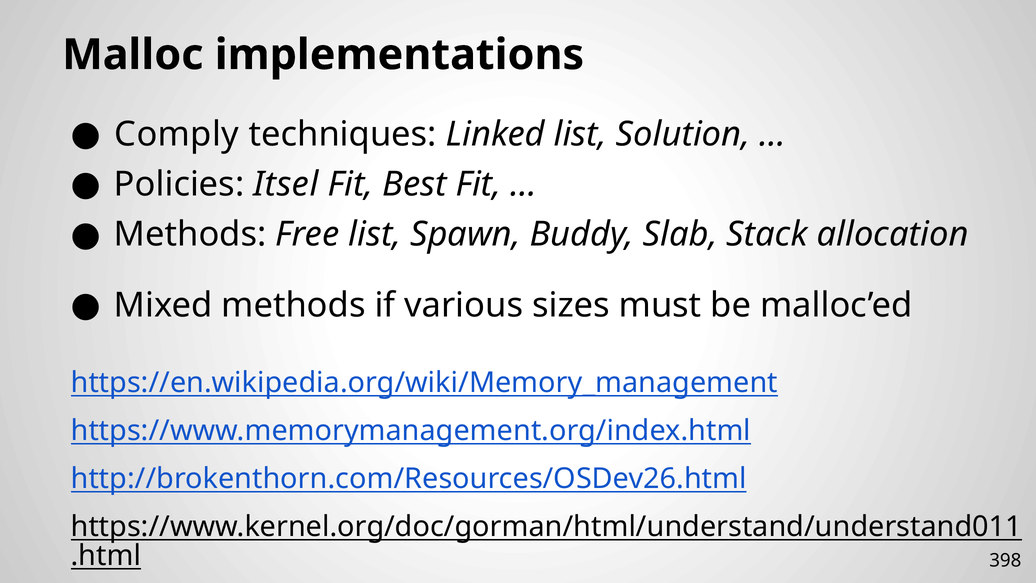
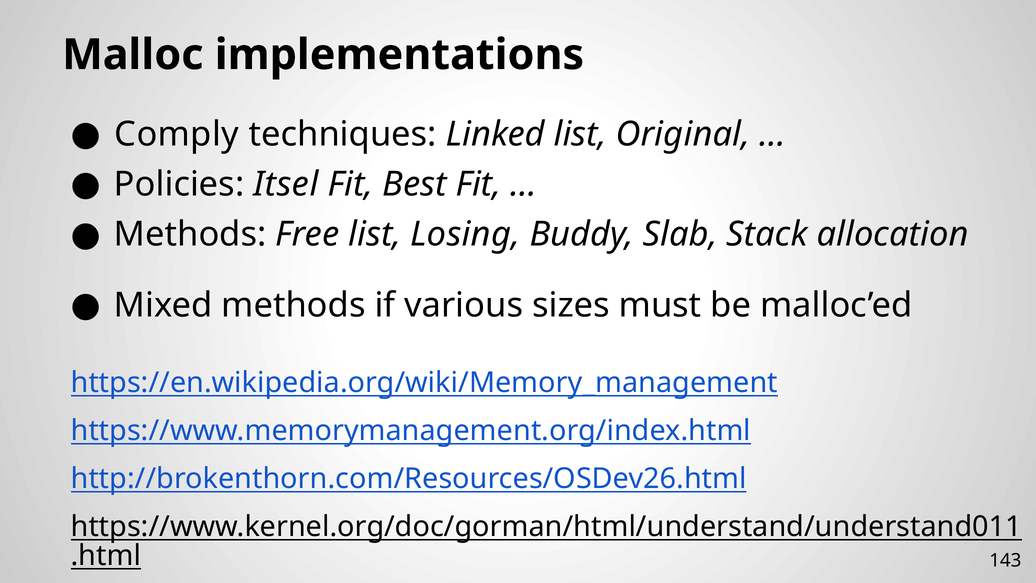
Solution: Solution -> Original (683, 134)
Spawn: Spawn -> Losing (465, 234)
398: 398 -> 143 (1005, 560)
